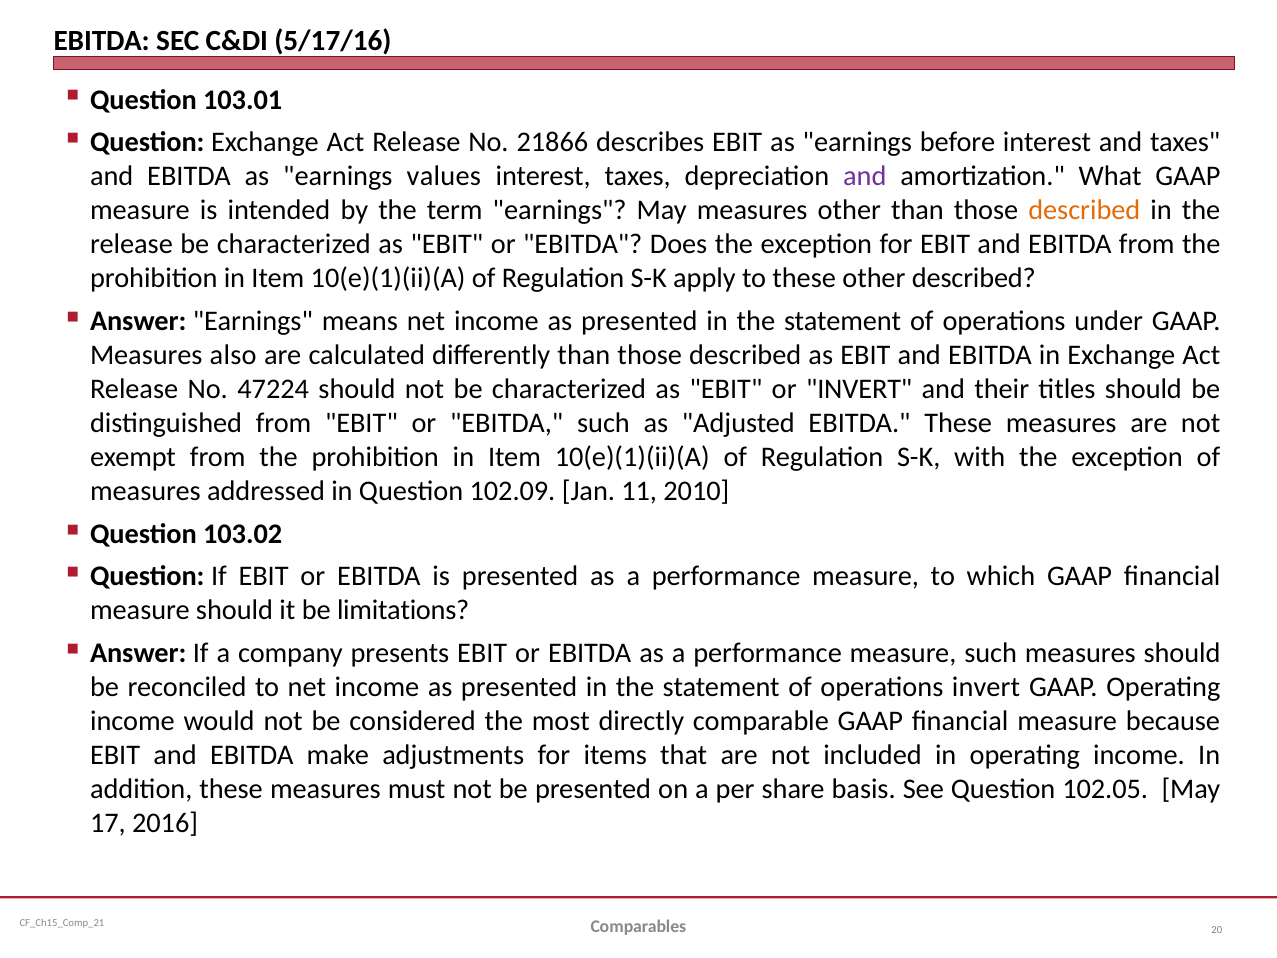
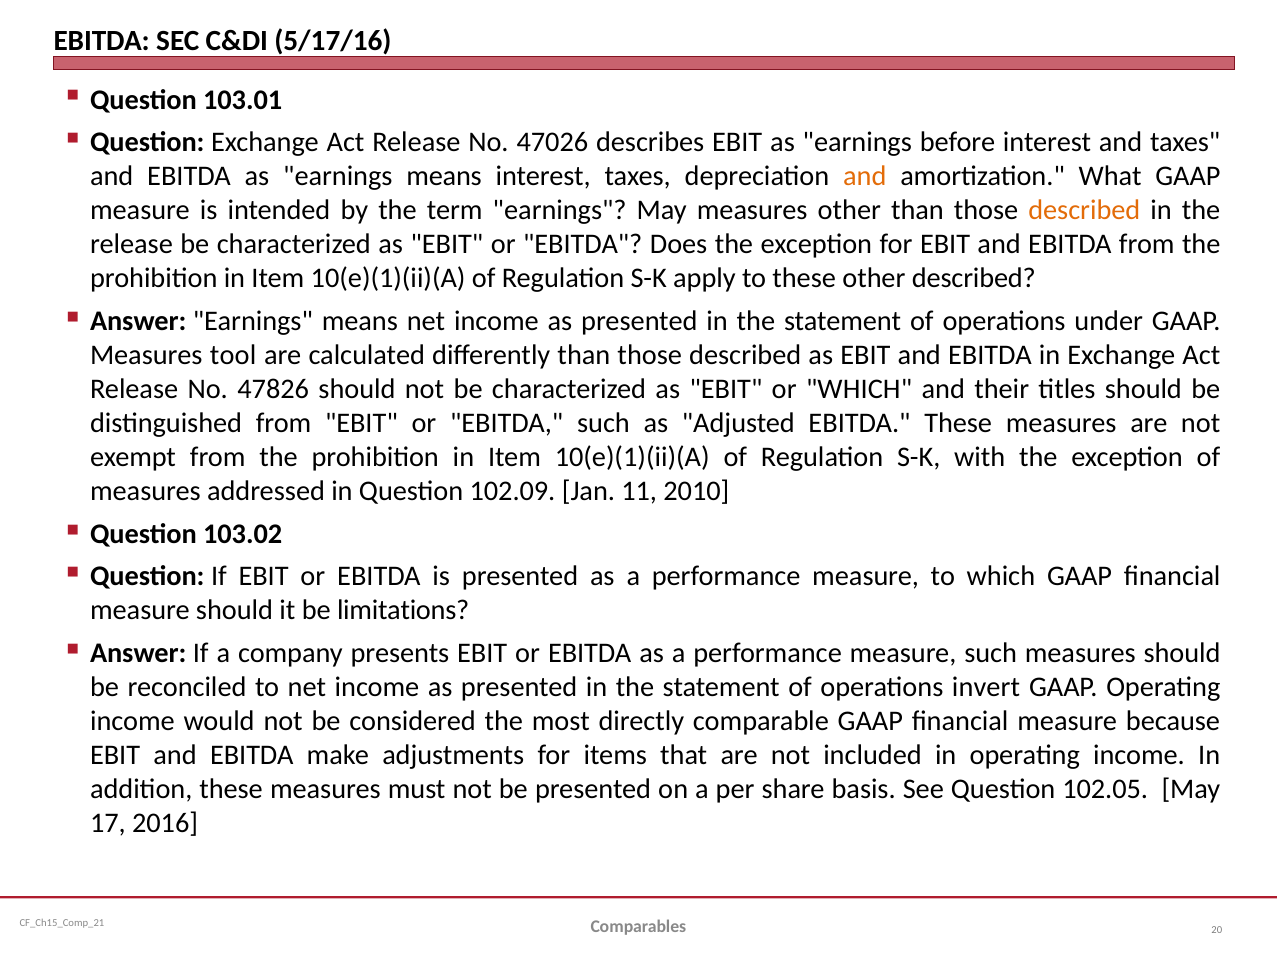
21866: 21866 -> 47026 (552, 142)
as earnings values: values -> means (444, 176)
and colour: purple -> orange (865, 176)
also: also -> tool (233, 355)
47224: 47224 -> 47826 (273, 389)
or INVERT: INVERT -> WHICH (859, 389)
